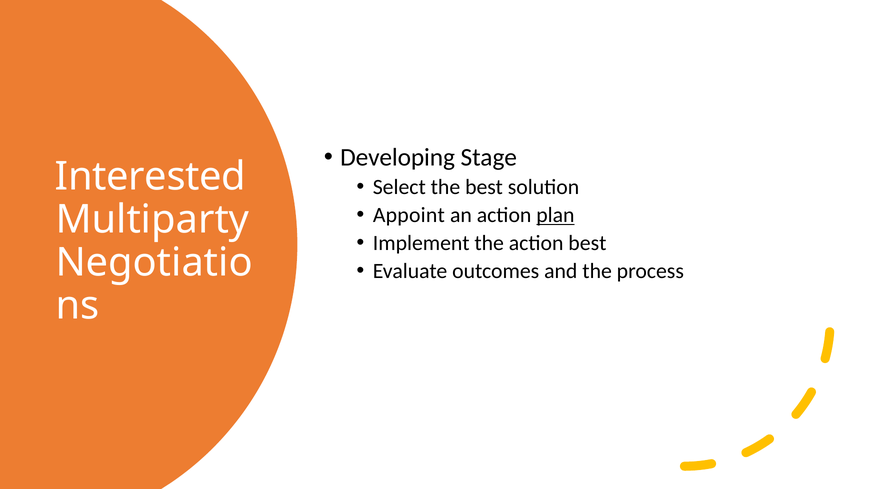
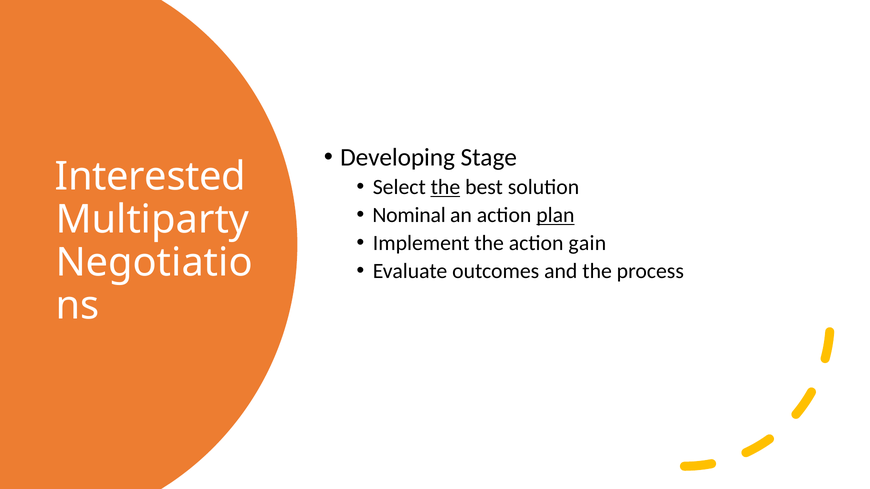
the underline: none -> present (445, 187)
Appoint: Appoint -> Nominal (409, 215)
action best: best -> gain (587, 243)
